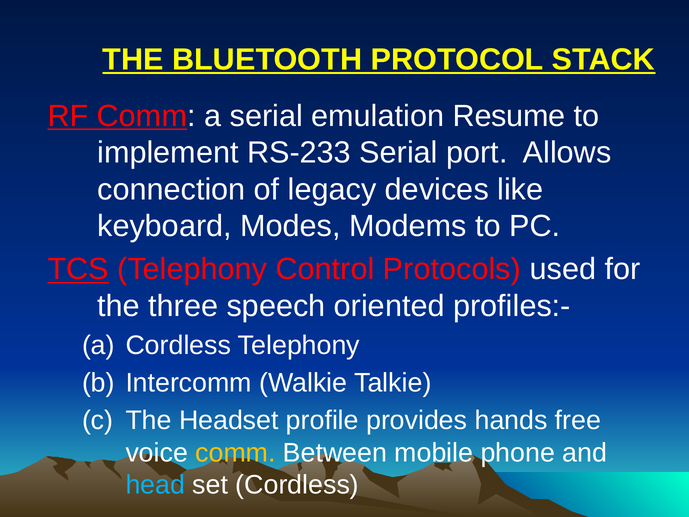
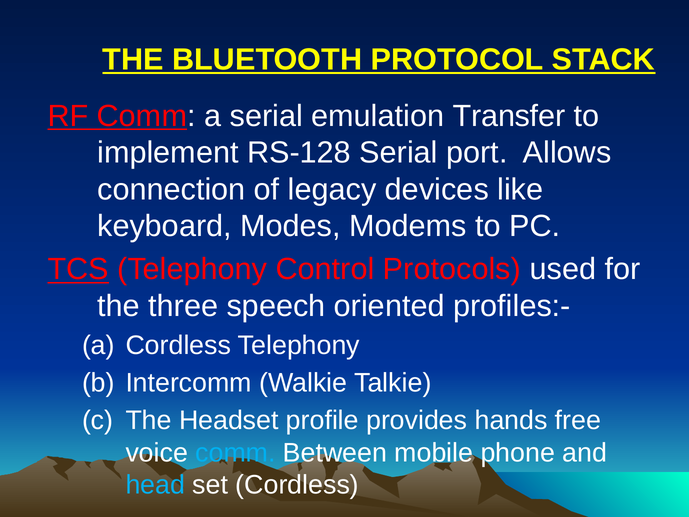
Resume: Resume -> Transfer (509, 116)
RS-233: RS-233 -> RS-128 (299, 153)
comm colour: yellow -> light blue (235, 453)
